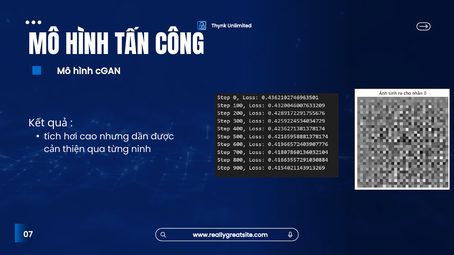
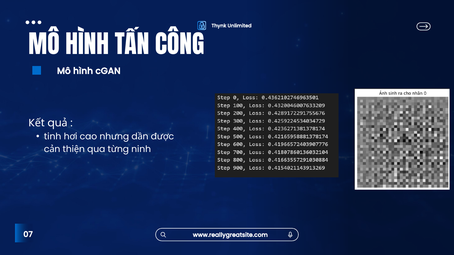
tích: tích -> tinh (53, 137)
